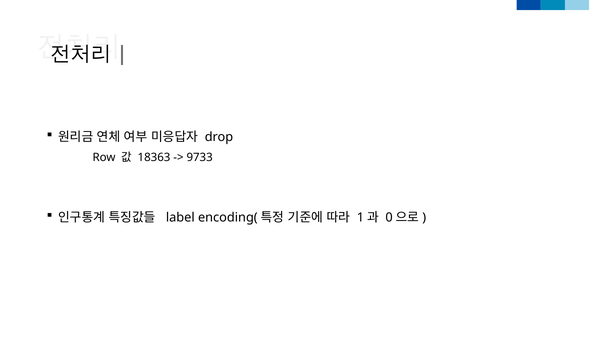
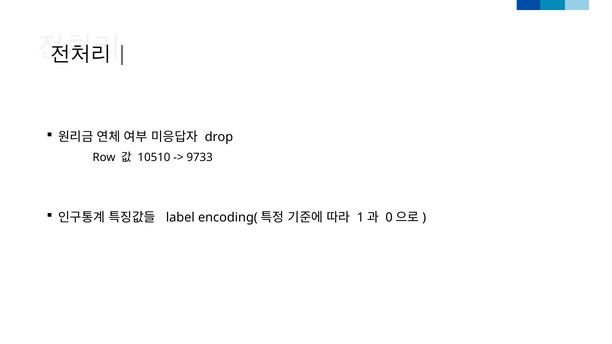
18363: 18363 -> 10510 (154, 157)
